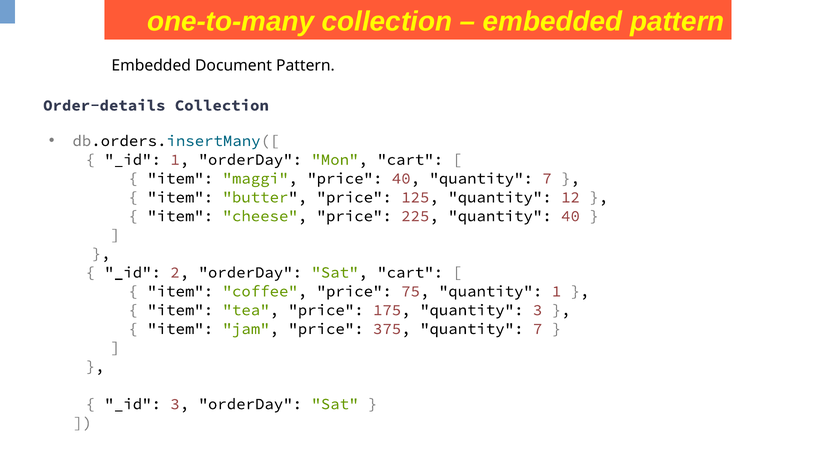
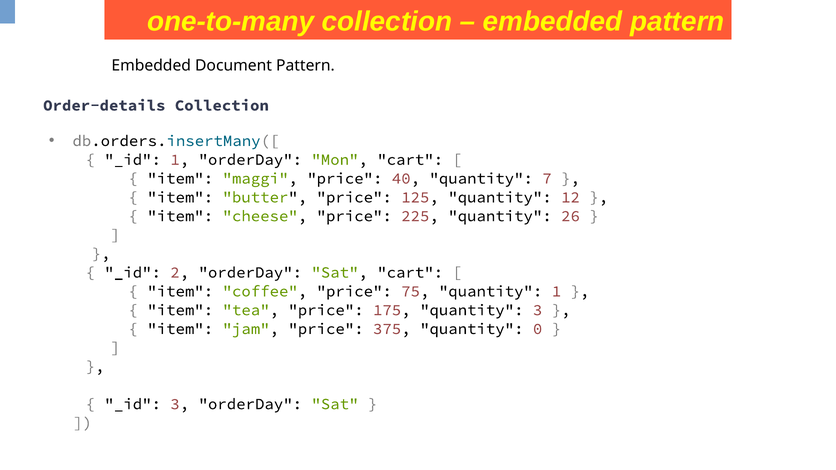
quantity 40: 40 -> 26 (571, 216)
375 quantity 7: 7 -> 0 (538, 329)
